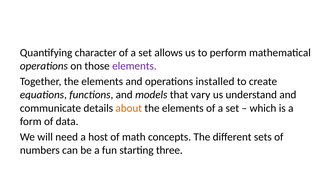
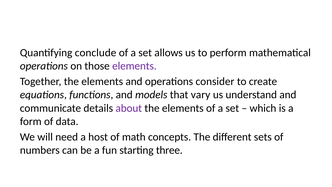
character: character -> conclude (96, 53)
installed: installed -> consider (215, 81)
about colour: orange -> purple (129, 108)
